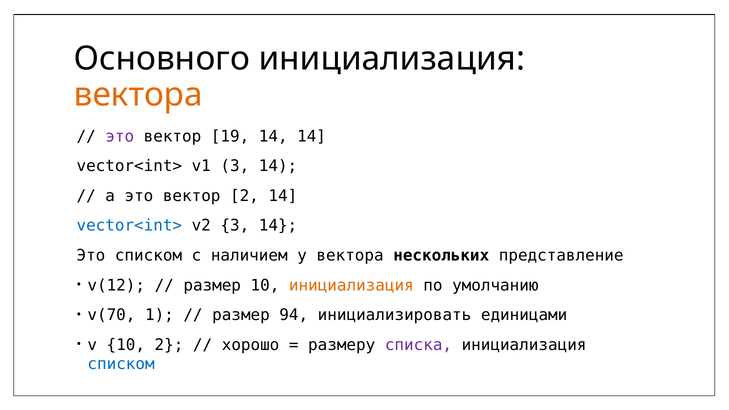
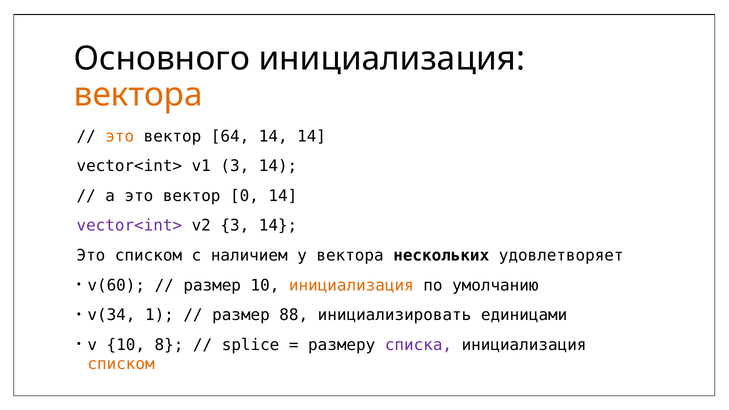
это colour: purple -> orange (120, 136)
19: 19 -> 64 (230, 136)
вектор 2: 2 -> 0 (244, 196)
vector<int> colour: blue -> purple (129, 226)
представление: представление -> удовлетворяет (561, 256)
v(12: v(12 -> v(60 (116, 285)
v(70: v(70 -> v(34 (111, 315)
94: 94 -> 88 (294, 315)
10 2: 2 -> 8 (169, 345)
хорошо: хорошо -> splice (251, 345)
списком colour: blue -> orange (121, 364)
